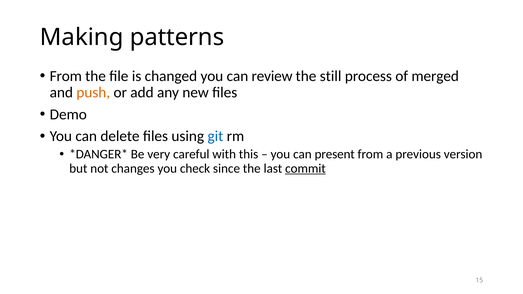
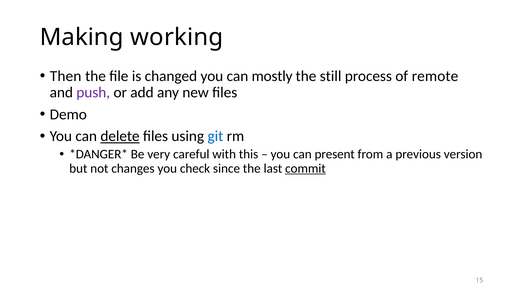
patterns: patterns -> working (177, 37)
From: From -> Then (66, 76)
review: review -> mostly (272, 76)
merged: merged -> remote (435, 76)
push colour: orange -> purple (93, 93)
delete underline: none -> present (120, 136)
